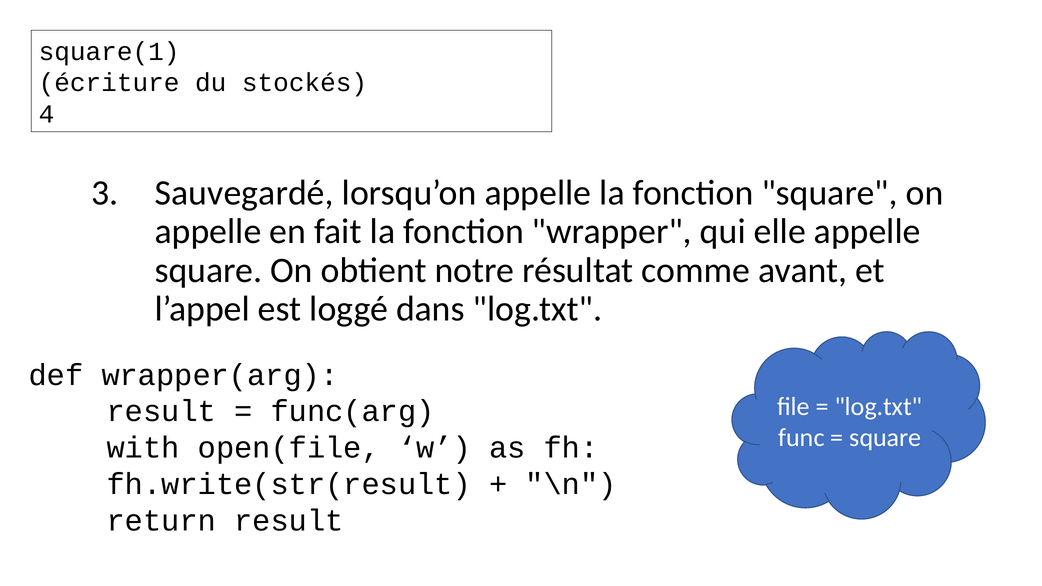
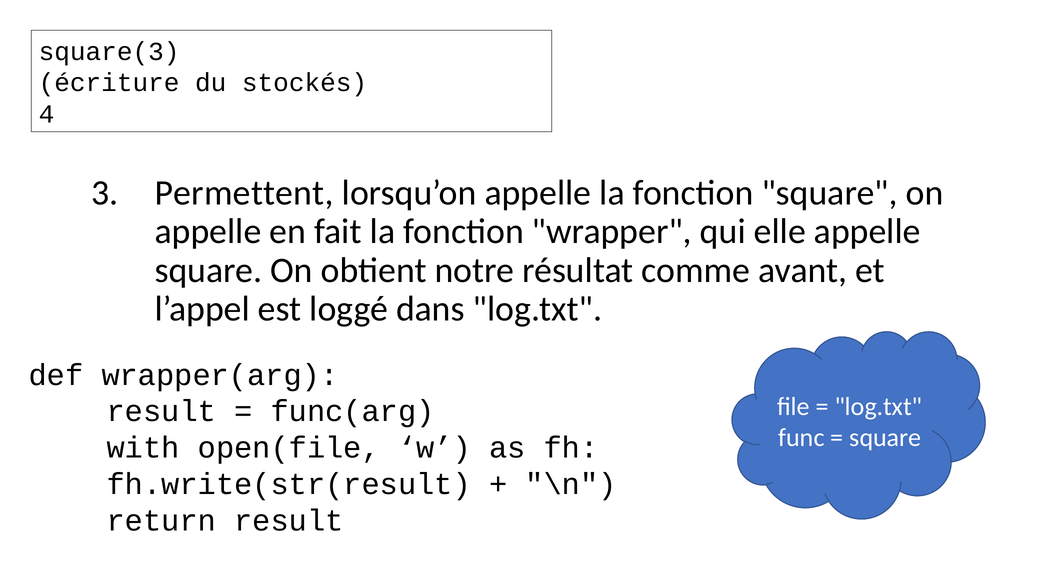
square(1: square(1 -> square(3 (109, 52)
Sauvegardé: Sauvegardé -> Permettent (244, 193)
